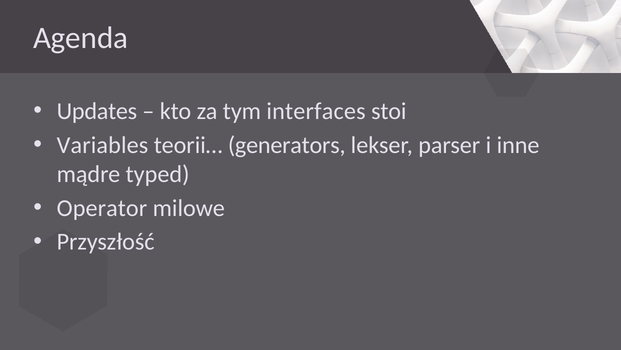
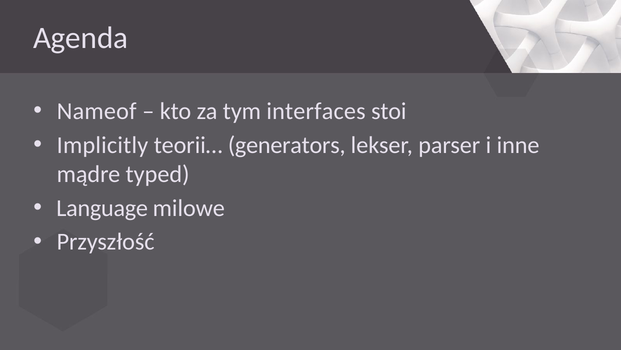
Updates: Updates -> Nameof (97, 111)
Variables: Variables -> Implicitly (102, 145)
Operator: Operator -> Language (102, 208)
